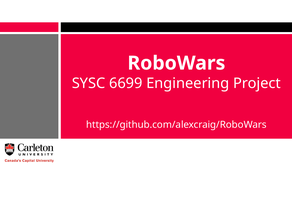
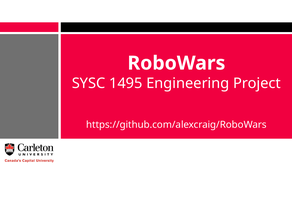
6699: 6699 -> 1495 (126, 83)
